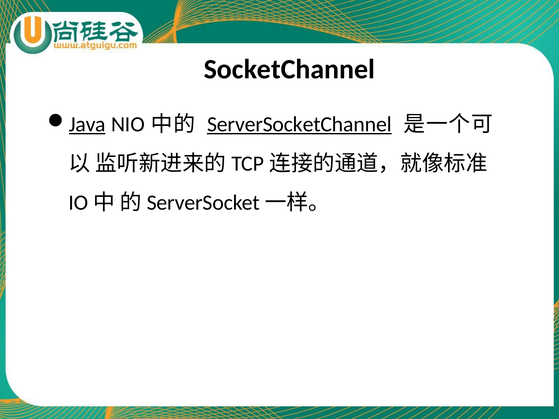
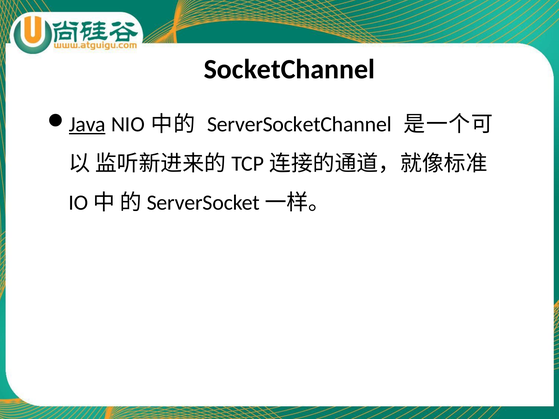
ServerSocketChannel underline: present -> none (299, 125)
